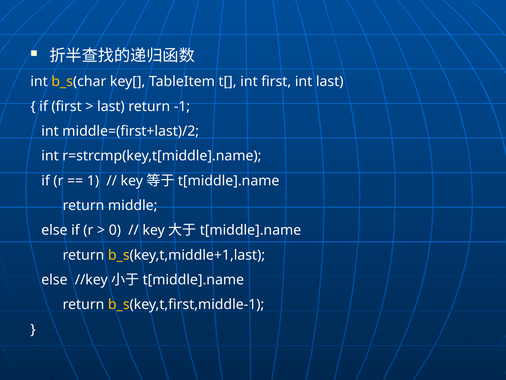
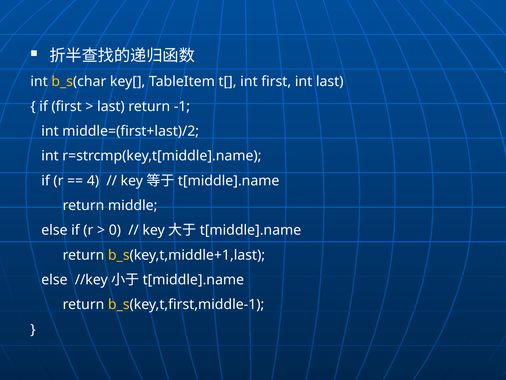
1: 1 -> 4 (93, 180)
